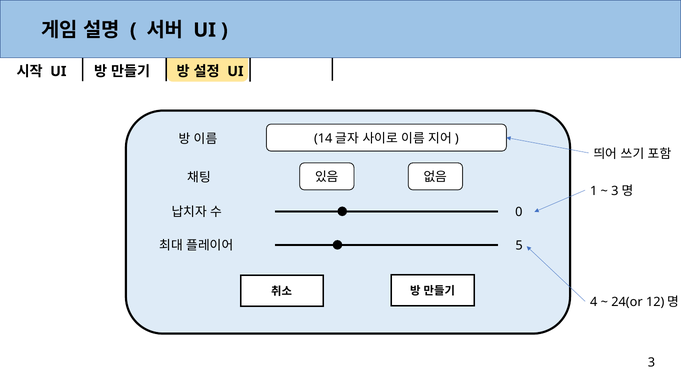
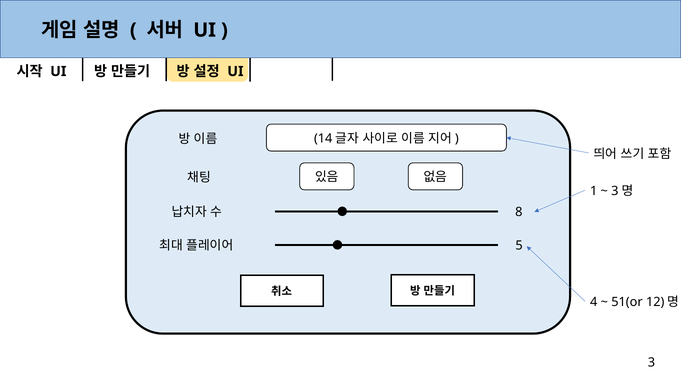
0: 0 -> 8 (519, 212)
24(or: 24(or -> 51(or (627, 302)
